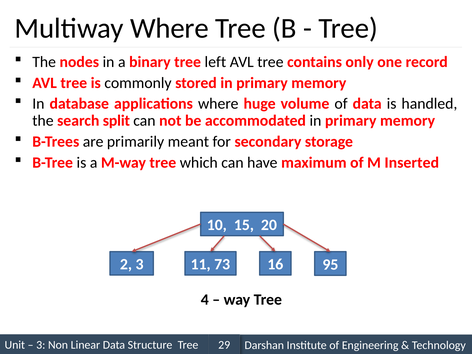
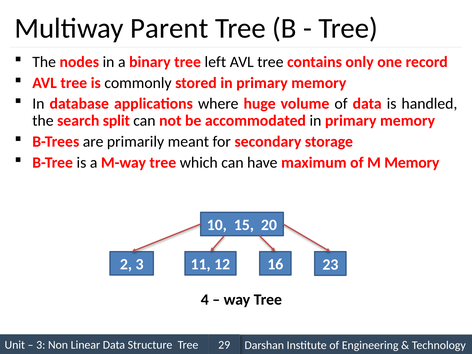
Multiway Where: Where -> Parent (169, 28)
M Inserted: Inserted -> Memory (412, 163)
73: 73 -> 12 (222, 264)
95: 95 -> 23 (330, 265)
